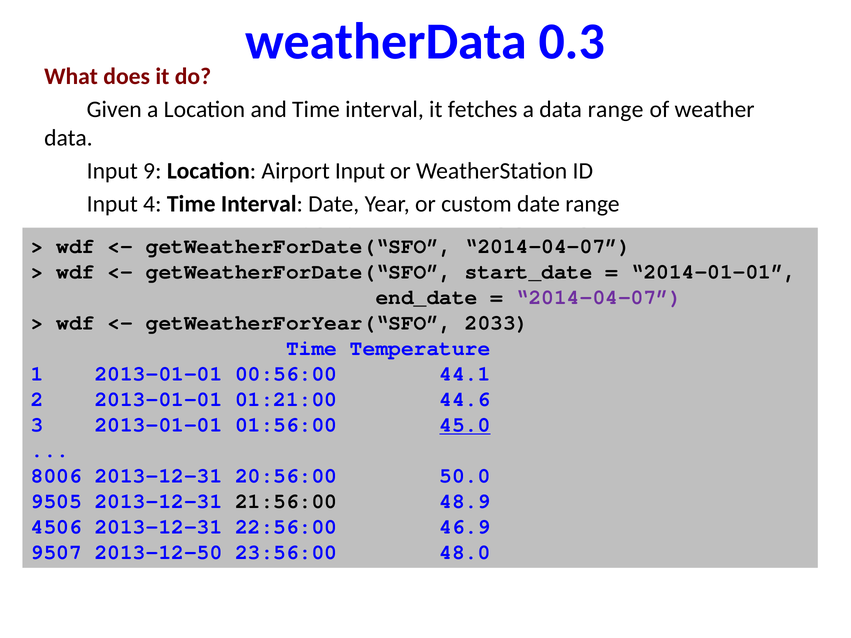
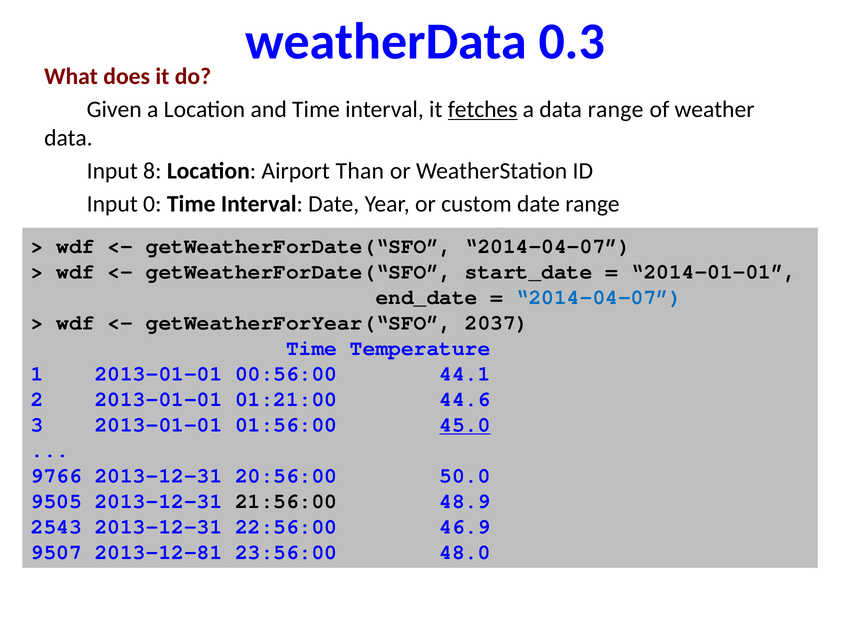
fetches underline: none -> present (483, 109)
9: 9 -> 8 (152, 171)
Airport Input: Input -> Than (360, 171)
4: 4 -> 0 (152, 204)
2014-04-07 colour: purple -> blue (599, 297)
2033: 2033 -> 2037 (497, 323)
8006: 8006 -> 9766 (56, 476)
4506: 4506 -> 2543 (56, 527)
2013-12-50: 2013-12-50 -> 2013-12-81 (159, 553)
